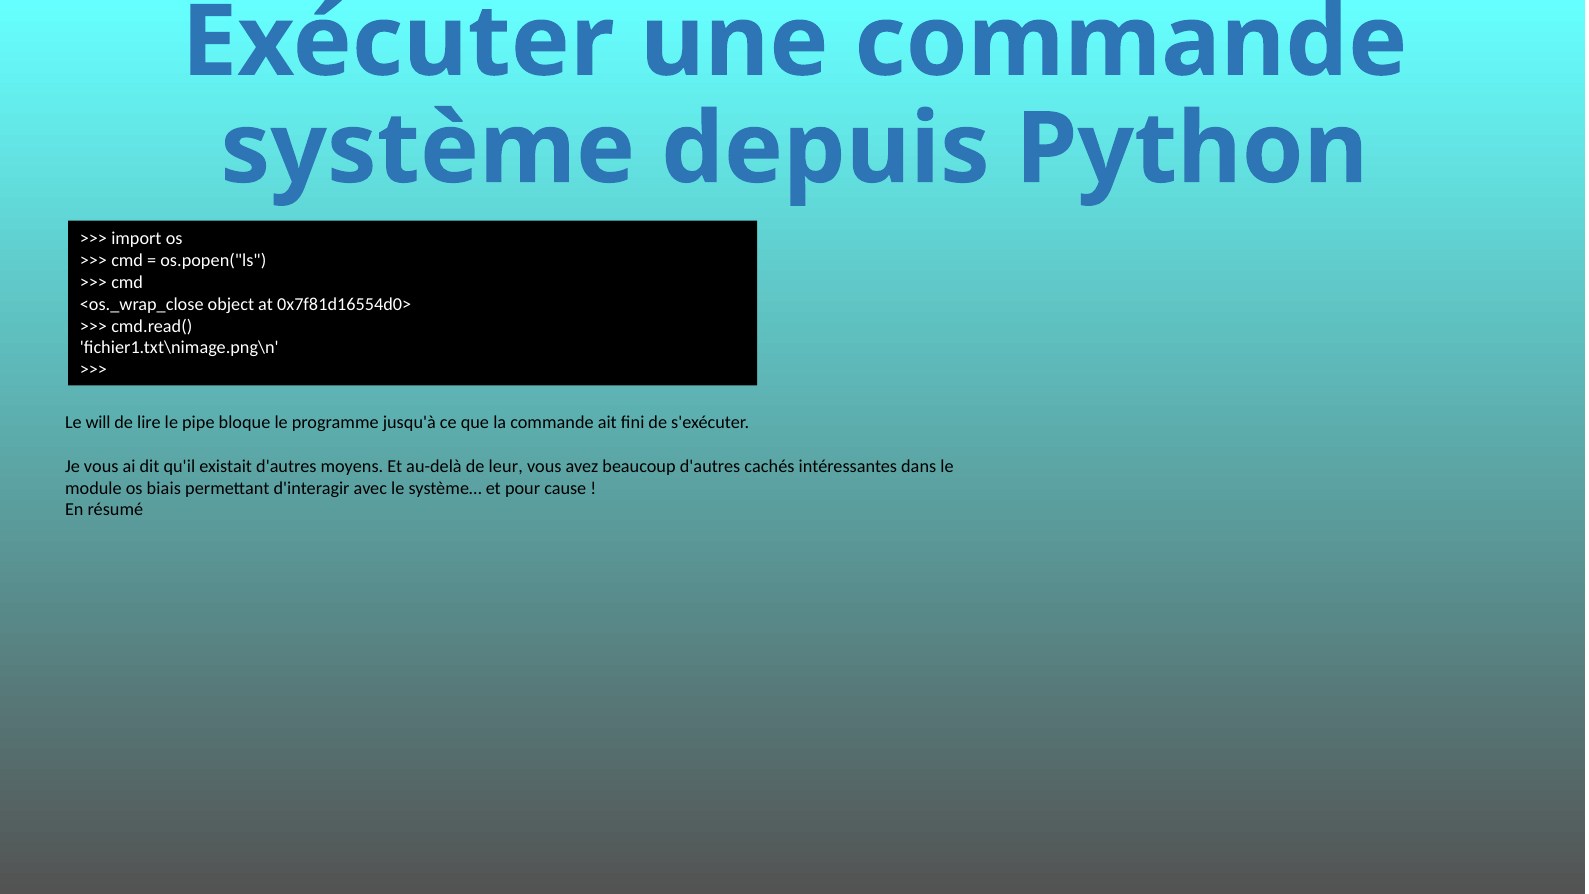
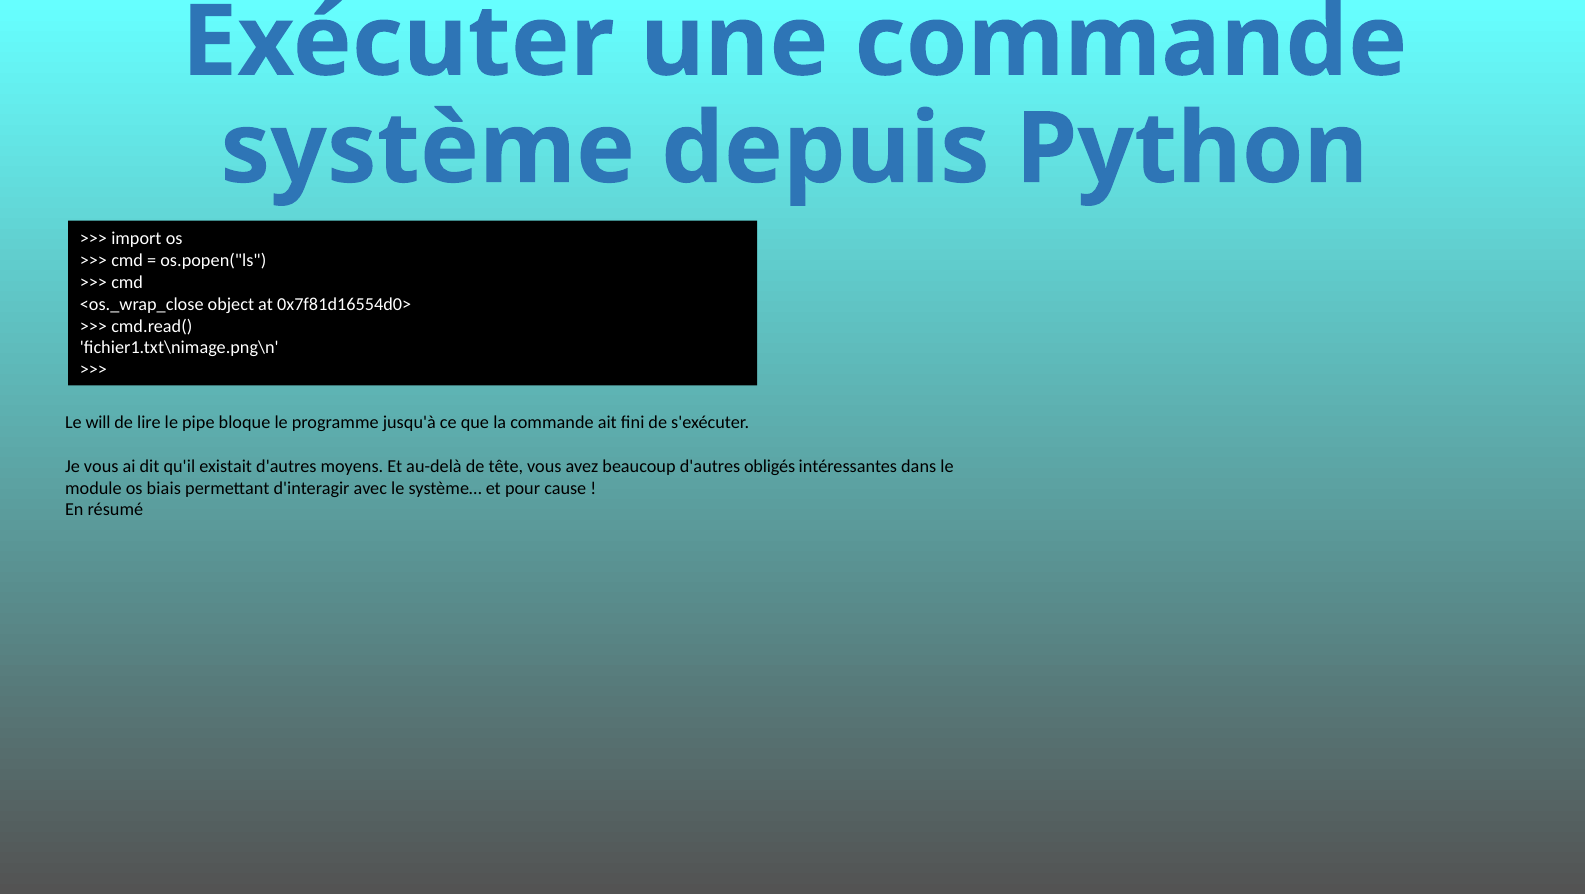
leur: leur -> tête (506, 466)
cachés: cachés -> obligés (770, 466)
